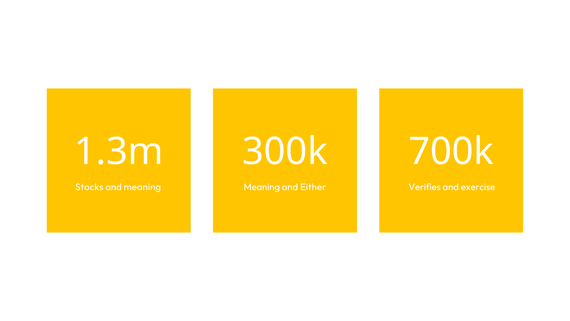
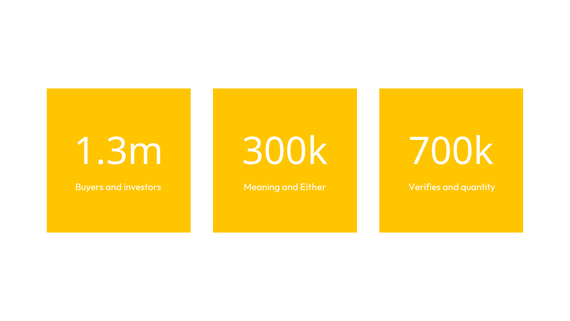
Stocks: Stocks -> Buyers (89, 187)
and meaning: meaning -> investors (142, 187)
exercise: exercise -> quantity (478, 187)
